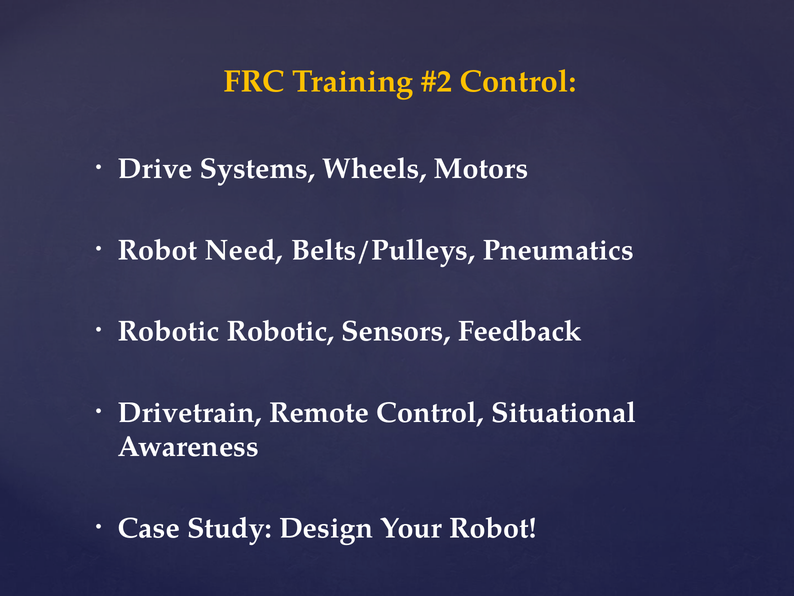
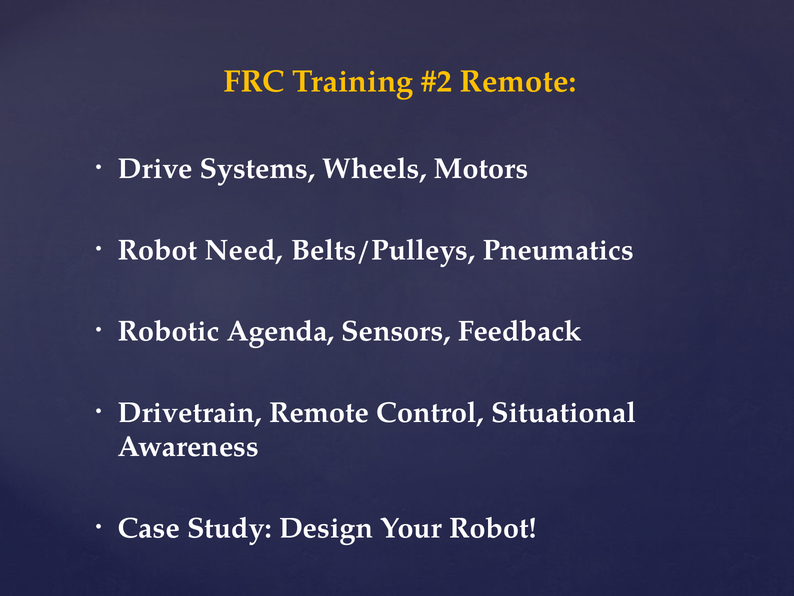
Control: Control -> Remote (518, 81)
Robotic Robotic: Robotic -> Agenda (281, 331)
